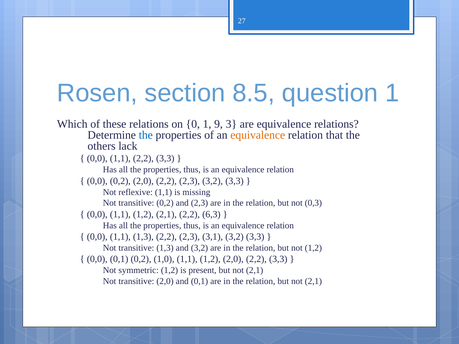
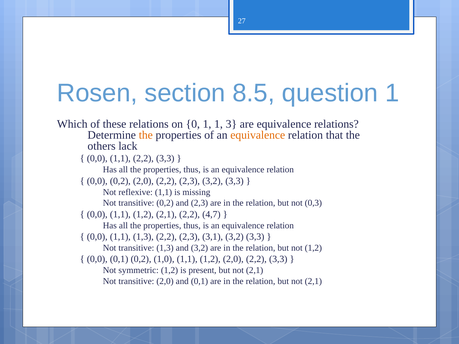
1 9: 9 -> 1 (219, 124)
the colour: blue -> orange (146, 135)
6,3: 6,3 -> 4,7 (211, 214)
